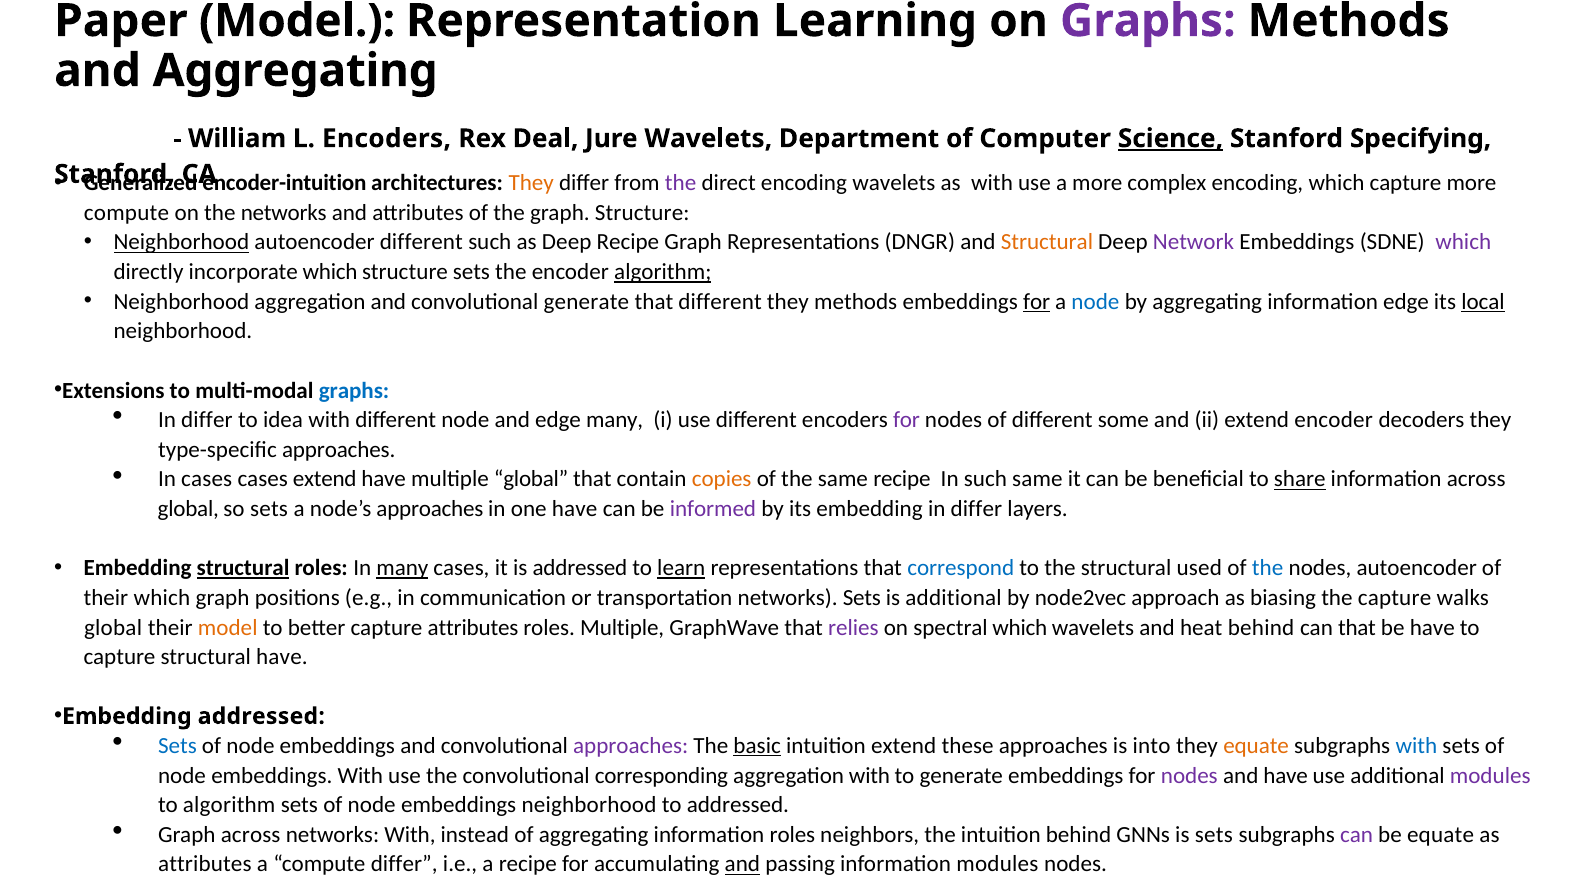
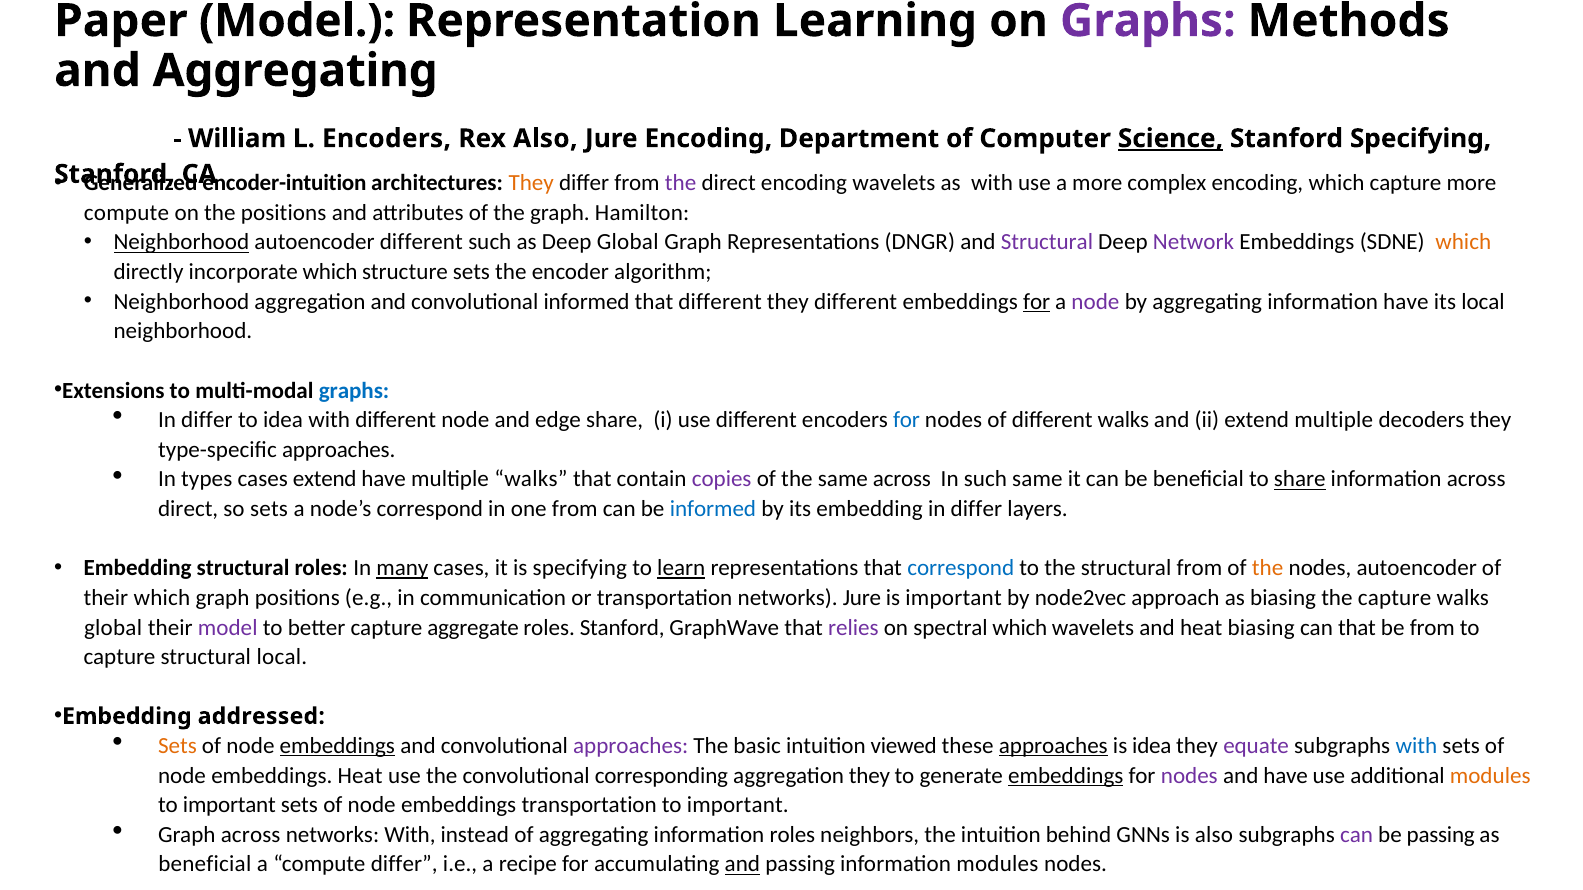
Rex Deal: Deal -> Also (545, 139)
Jure Wavelets: Wavelets -> Encoding (708, 139)
the networks: networks -> positions (284, 213)
graph Structure: Structure -> Hamilton (642, 213)
Deep Recipe: Recipe -> Global (628, 242)
Structural colour: orange -> purple (1047, 242)
which colour: purple -> orange (1463, 242)
algorithm underline: present -> none (663, 272)
convolutional generate: generate -> informed (587, 302)
they methods: methods -> different (856, 302)
node colour: blue -> purple (1095, 302)
information edge: edge -> have (1406, 302)
local underline: present -> none (1483, 302)
edge many: many -> share (615, 420)
for colour: purple -> blue (906, 420)
different some: some -> walks (1123, 420)
extend encoder: encoder -> multiple (1334, 420)
In cases: cases -> types (207, 480)
multiple global: global -> walks (531, 480)
copies colour: orange -> purple (722, 480)
same recipe: recipe -> across (902, 480)
global: global -> direct (188, 509)
node’s approaches: approaches -> correspond (430, 509)
one have: have -> from (575, 509)
informed colour: purple -> blue (713, 509)
structural underline: present -> none (243, 568)
is addressed: addressed -> specifying (580, 568)
structural used: used -> from (1199, 568)
the colour: blue -> orange (1268, 568)
networks Sets: Sets -> Jure (862, 598)
is additional: additional -> important (954, 598)
model colour: orange -> purple (228, 628)
capture attributes: attributes -> aggregate (473, 628)
roles Multiple: Multiple -> Stanford (622, 628)
heat behind: behind -> biasing (1261, 628)
be have: have -> from (1432, 628)
structural have: have -> local (282, 657)
Sets colour: blue -> orange (177, 746)
embeddings underline: none -> present (337, 746)
basic underline: present -> none (757, 746)
intuition extend: extend -> viewed (904, 746)
approaches underline: none -> present (1053, 746)
is into: into -> idea (1152, 746)
equate colour: orange -> purple (1256, 746)
embeddings With: With -> Heat (360, 776)
aggregation with: with -> they (869, 776)
embeddings underline: none -> present (1066, 776)
modules colour: purple -> orange (1490, 776)
algorithm: algorithm -> important (229, 805)
embeddings neighborhood: neighborhood -> transportation (589, 805)
addressed: addressed -> important (738, 805)
is sets: sets -> also (1214, 835)
be equate: equate -> passing (1441, 835)
attributes: attributes -> beneficial (205, 865)
